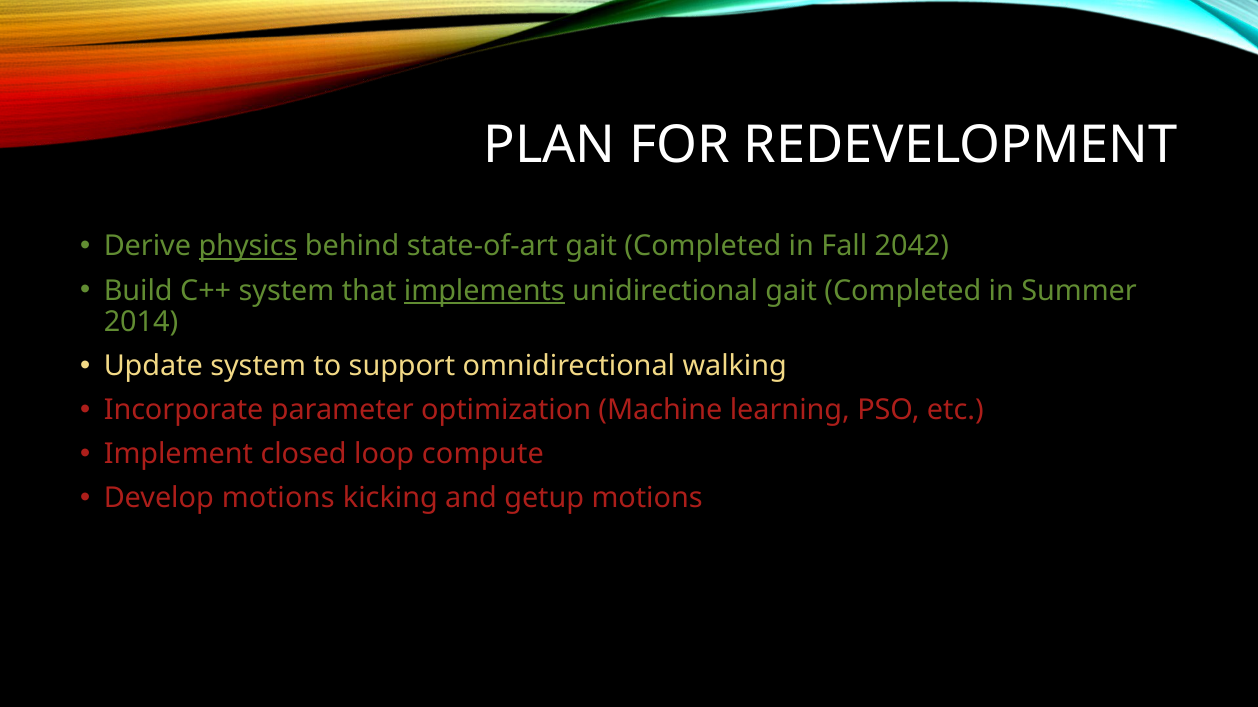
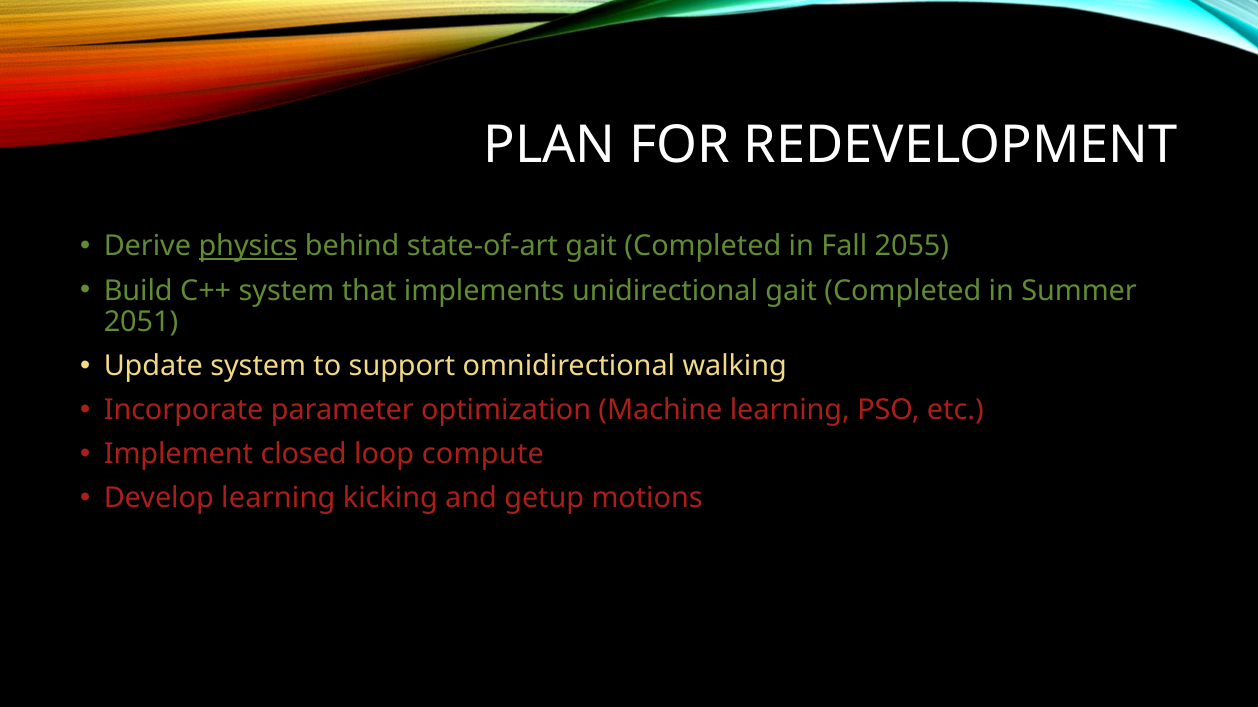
2042: 2042 -> 2055 (912, 247)
implements underline: present -> none (484, 291)
2014: 2014 -> 2051 (141, 322)
Develop motions: motions -> learning (278, 499)
